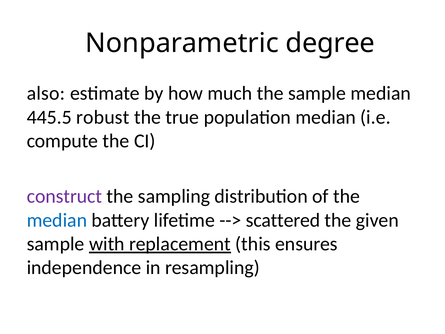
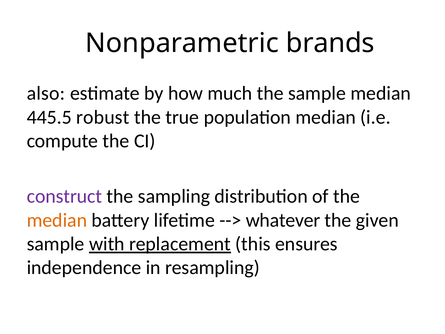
degree: degree -> brands (330, 43)
median colour: blue -> orange (57, 220)
scattered: scattered -> whatever (283, 220)
